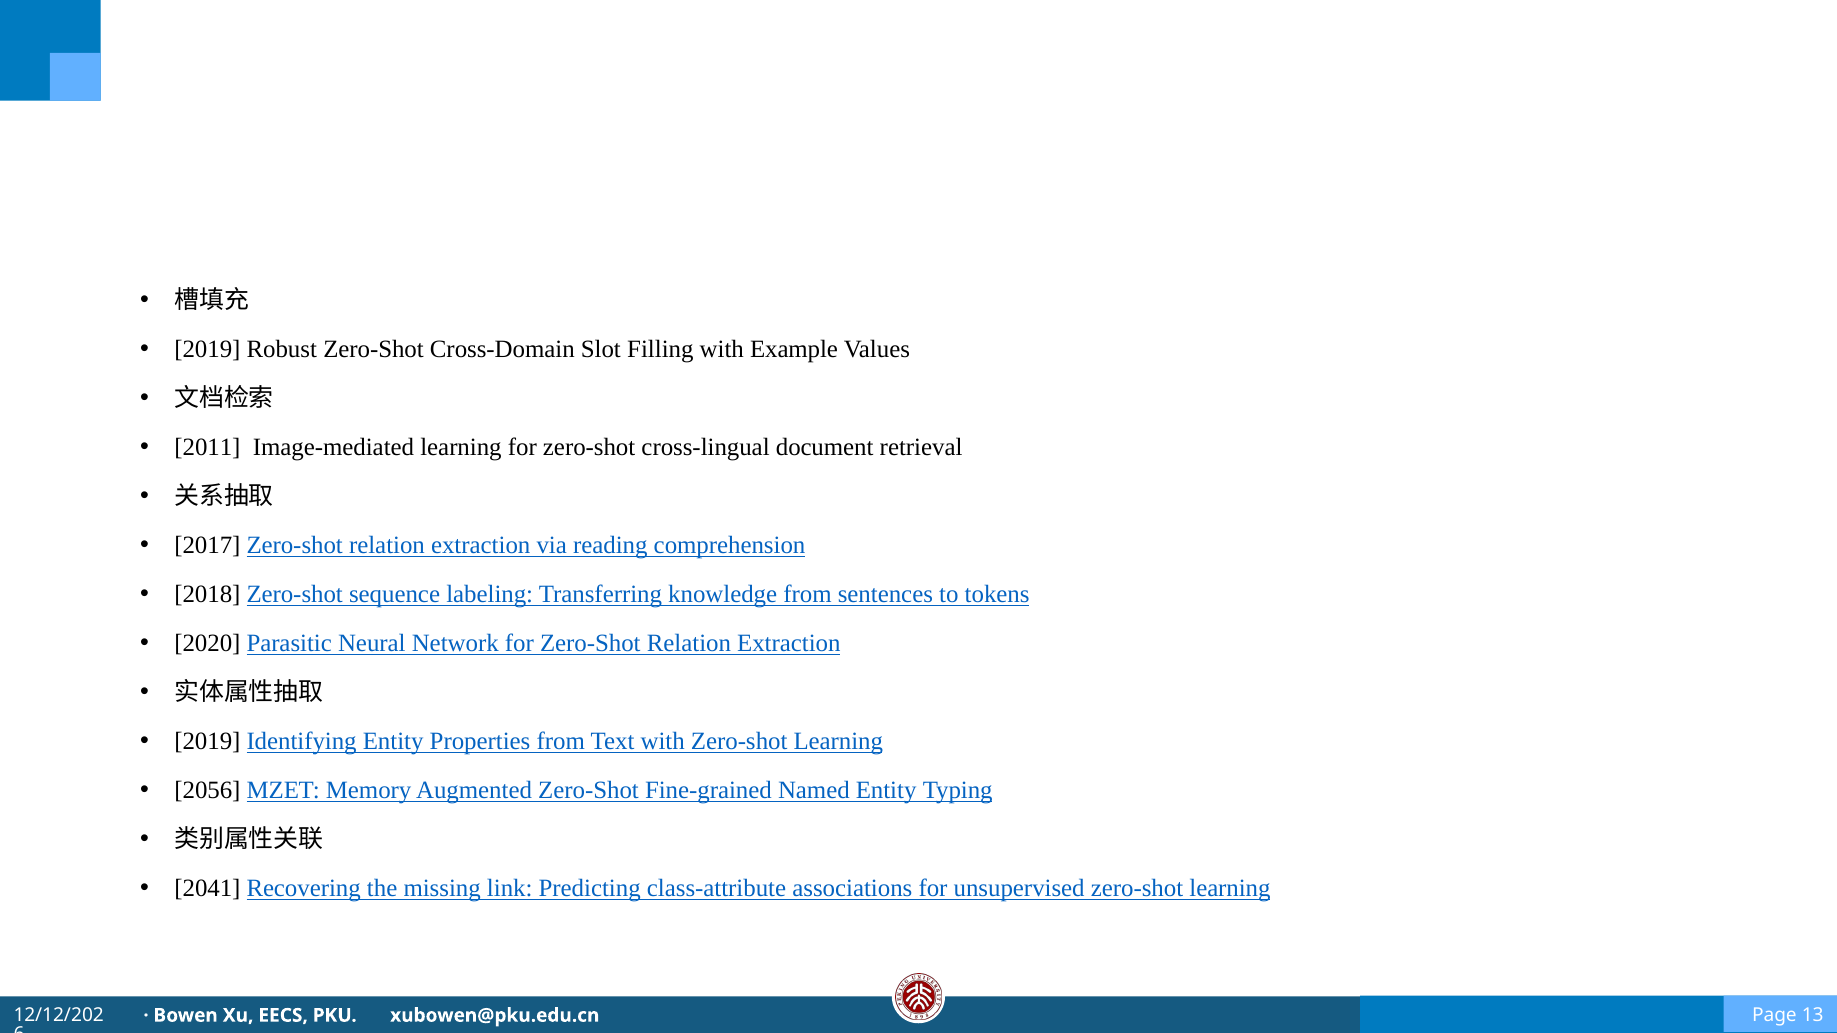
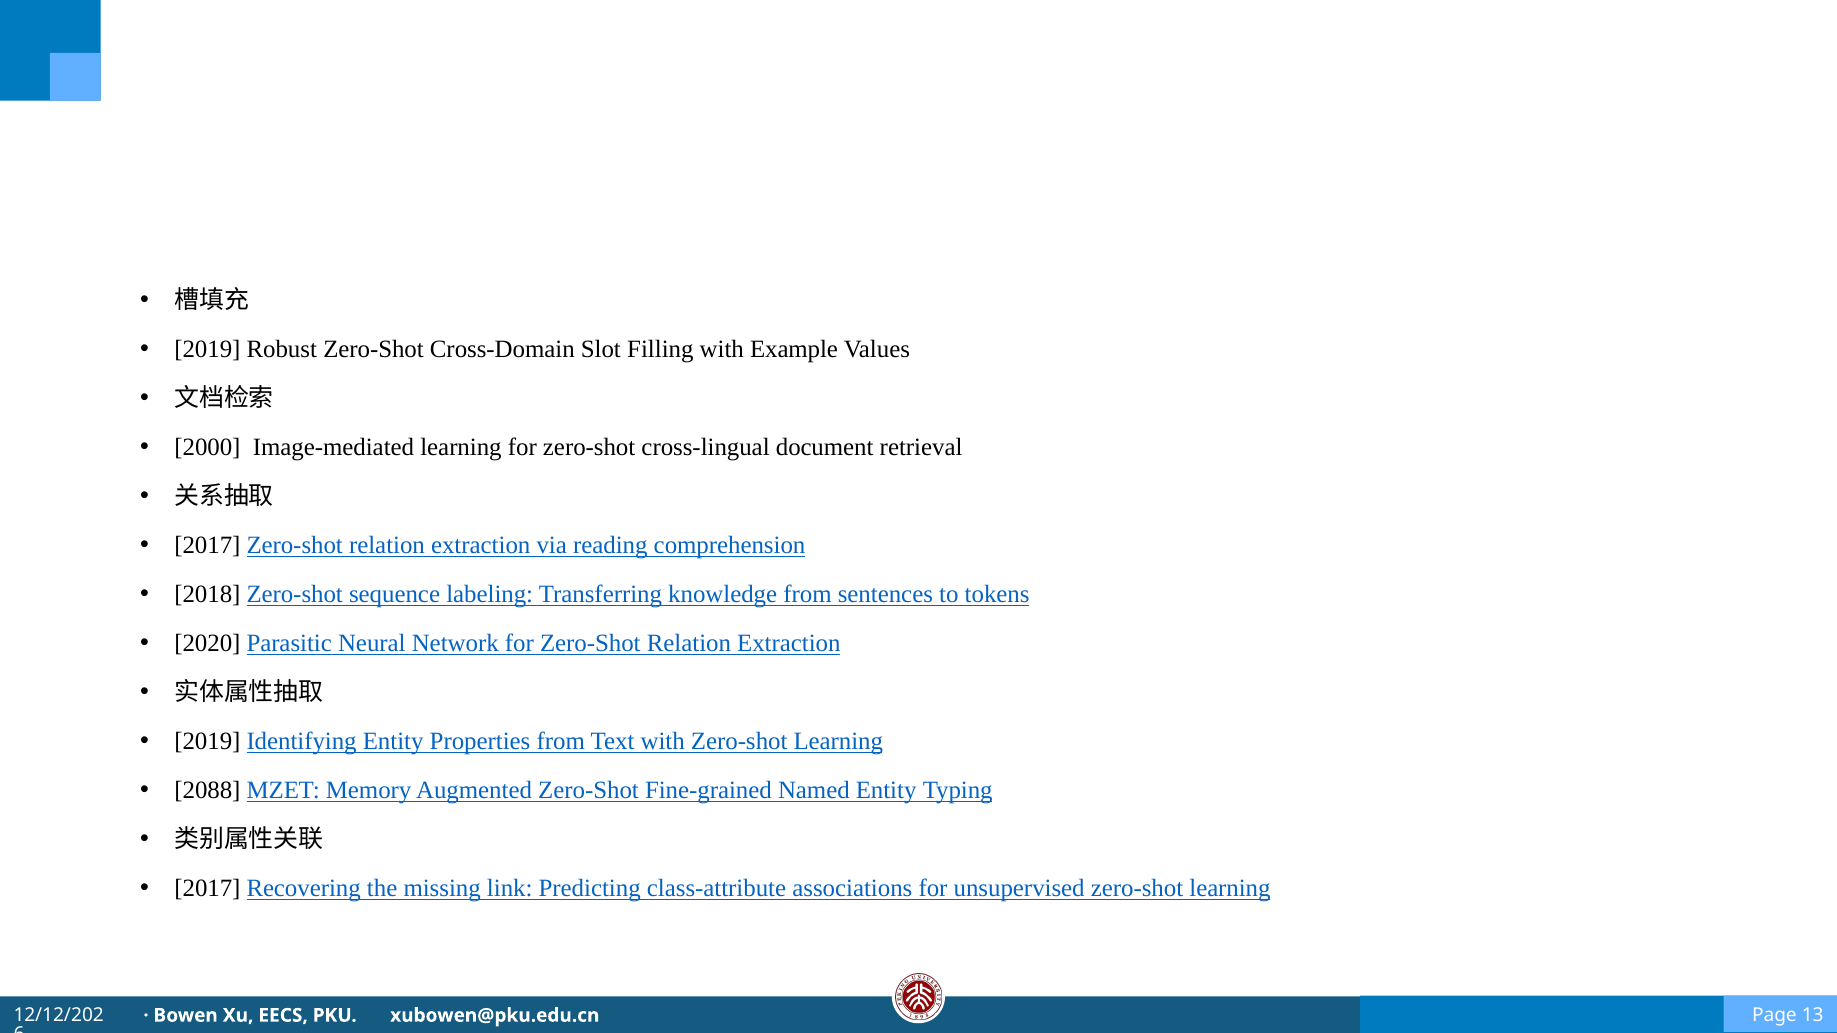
2011: 2011 -> 2000 (208, 448)
2056: 2056 -> 2088 (208, 791)
2041: 2041 -> 2017 (208, 889)
